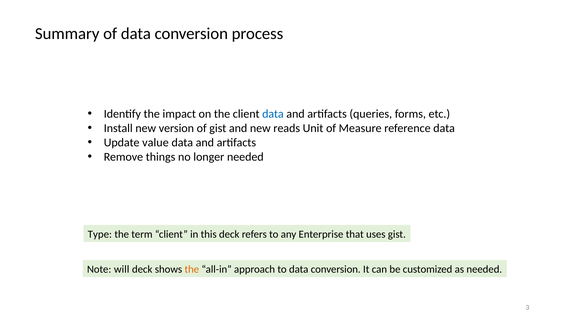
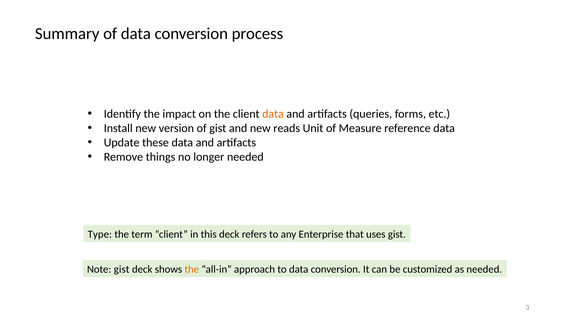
data colour: blue -> orange (273, 114)
value: value -> these (156, 143)
Note will: will -> gist (122, 270)
